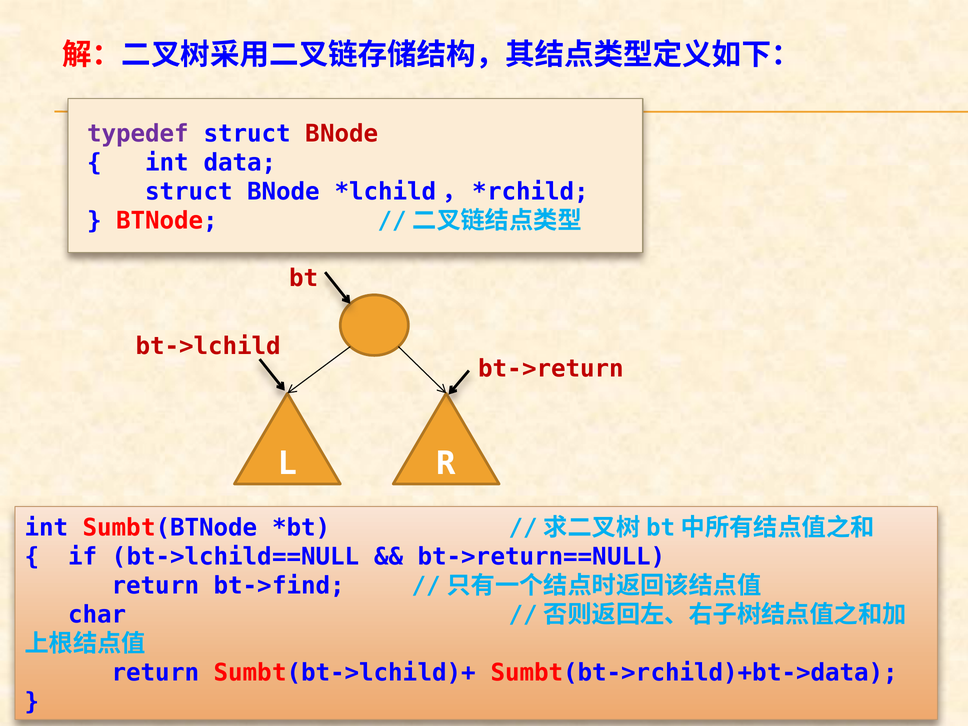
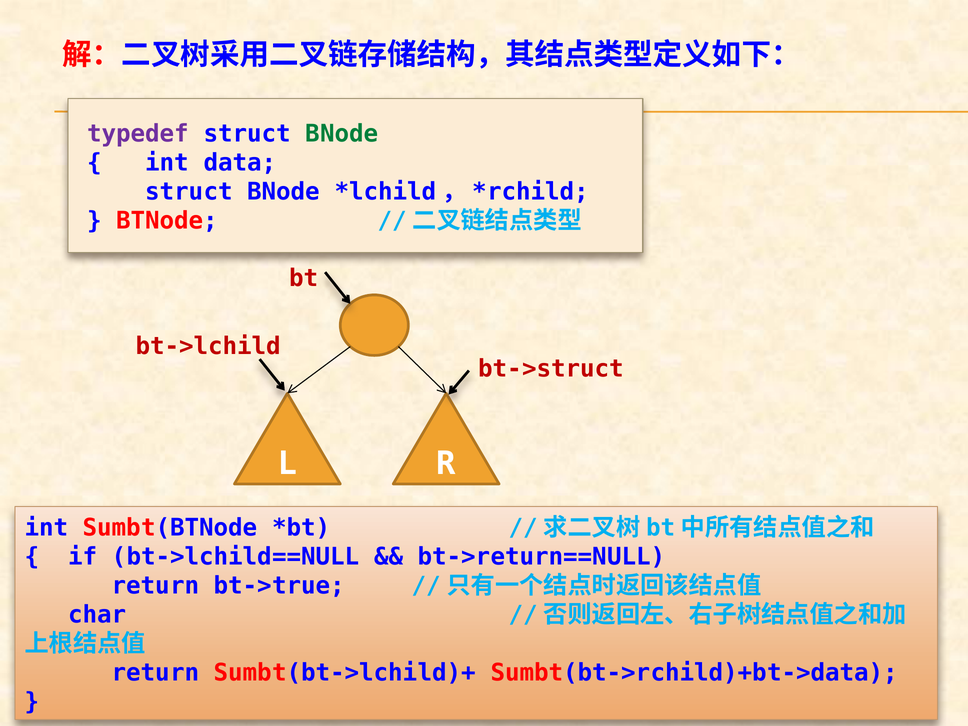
BNode colour: red -> green (342, 134)
bt->return: bt->return -> bt->struct (551, 369)
bt->find: bt->find -> bt->true (279, 586)
